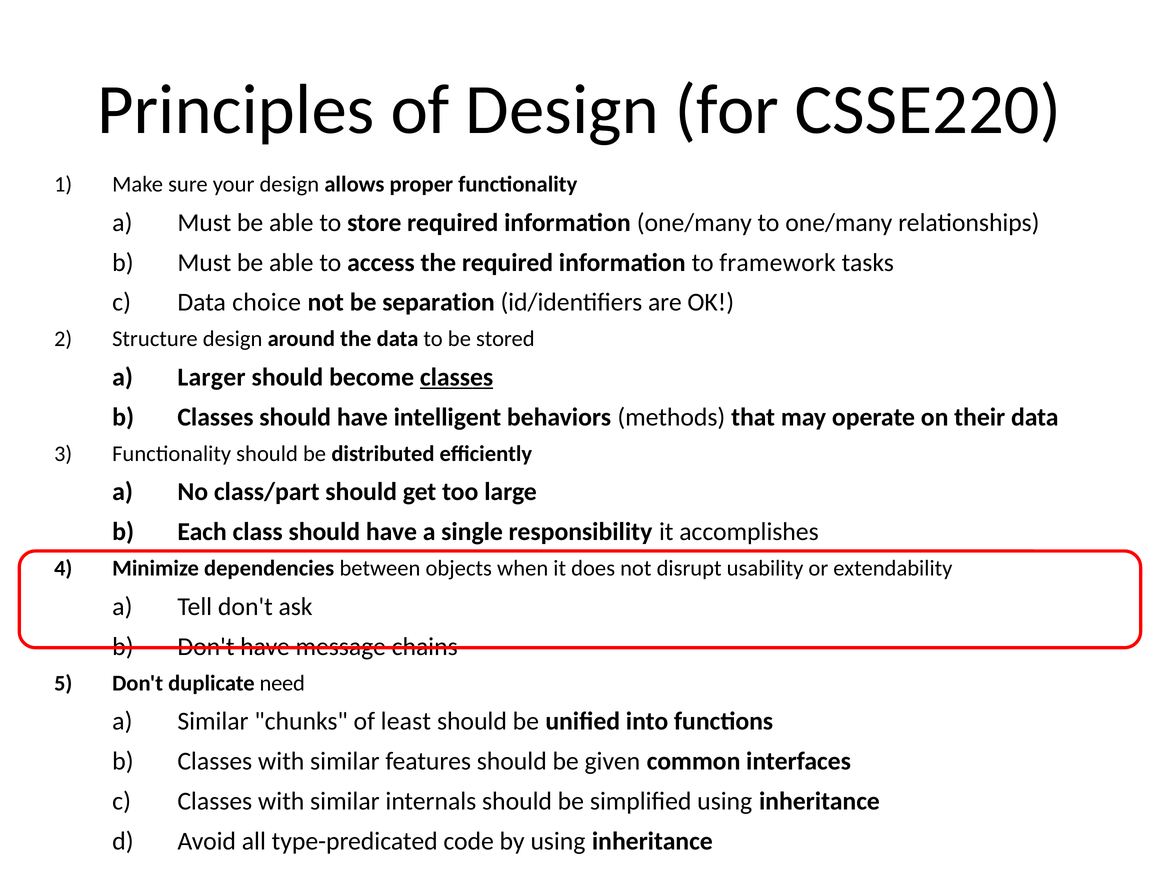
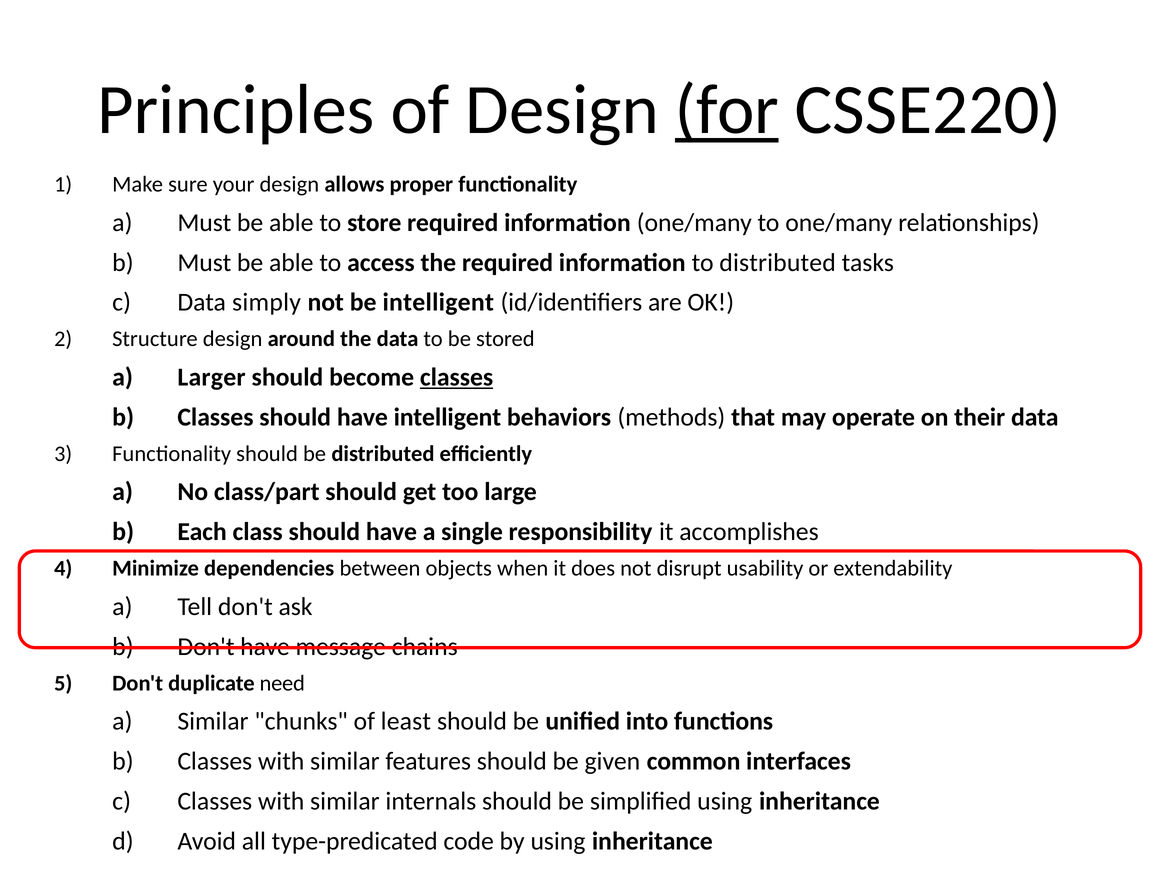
for underline: none -> present (727, 110)
to framework: framework -> distributed (778, 263)
choice: choice -> simply (267, 302)
be separation: separation -> intelligent (438, 302)
